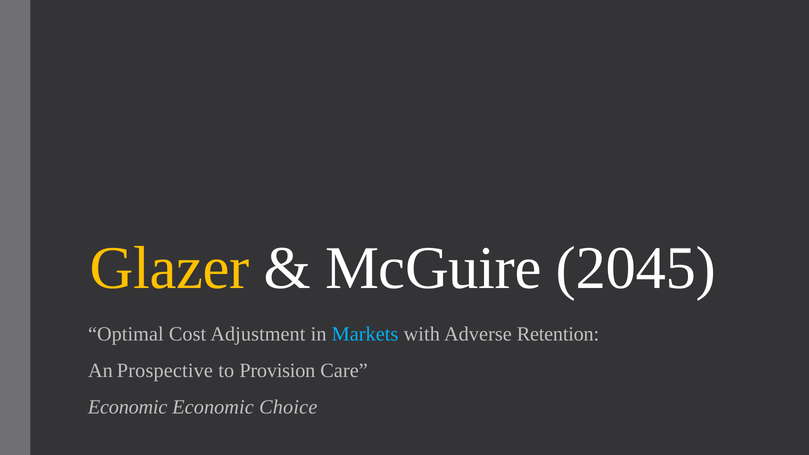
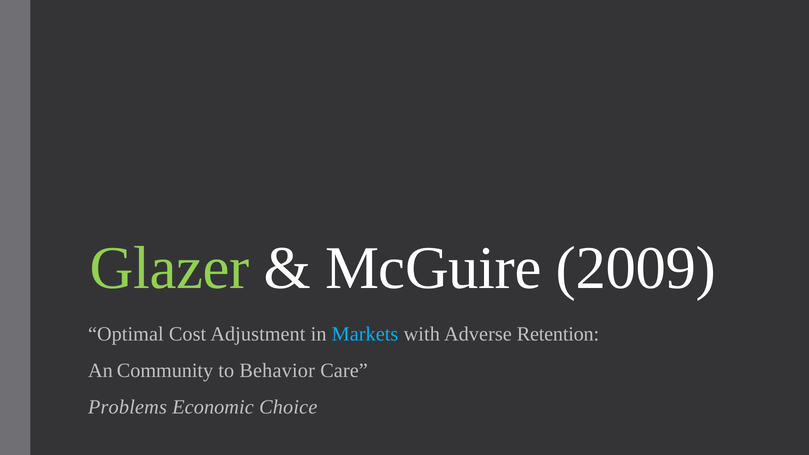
Glazer colour: yellow -> light green (170, 268)
2045: 2045 -> 2009 (636, 268)
Prospective: Prospective -> Community (165, 371)
Provision: Provision -> Behavior (277, 371)
Economic: Economic -> Problems (127, 407)
